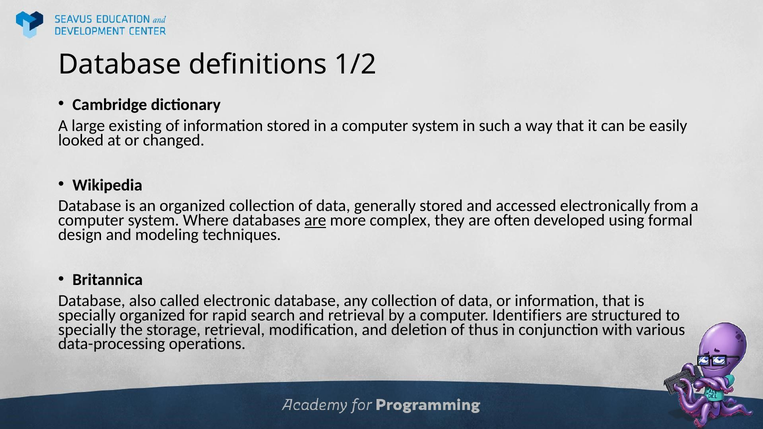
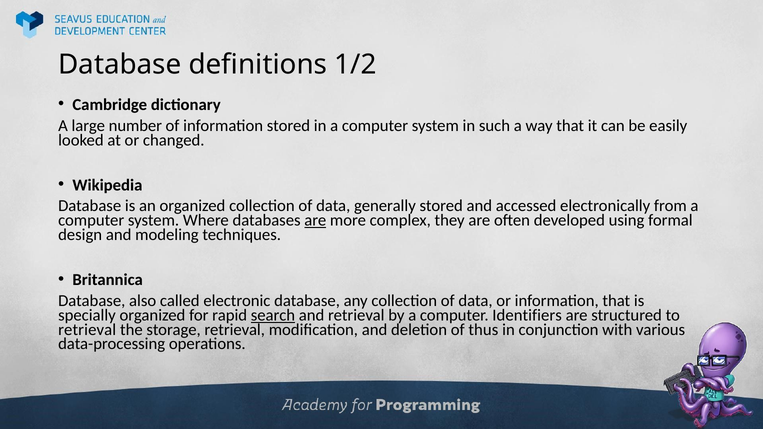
existing: existing -> number (135, 126)
search underline: none -> present (273, 315)
specially: specially -> retrieval (87, 330)
